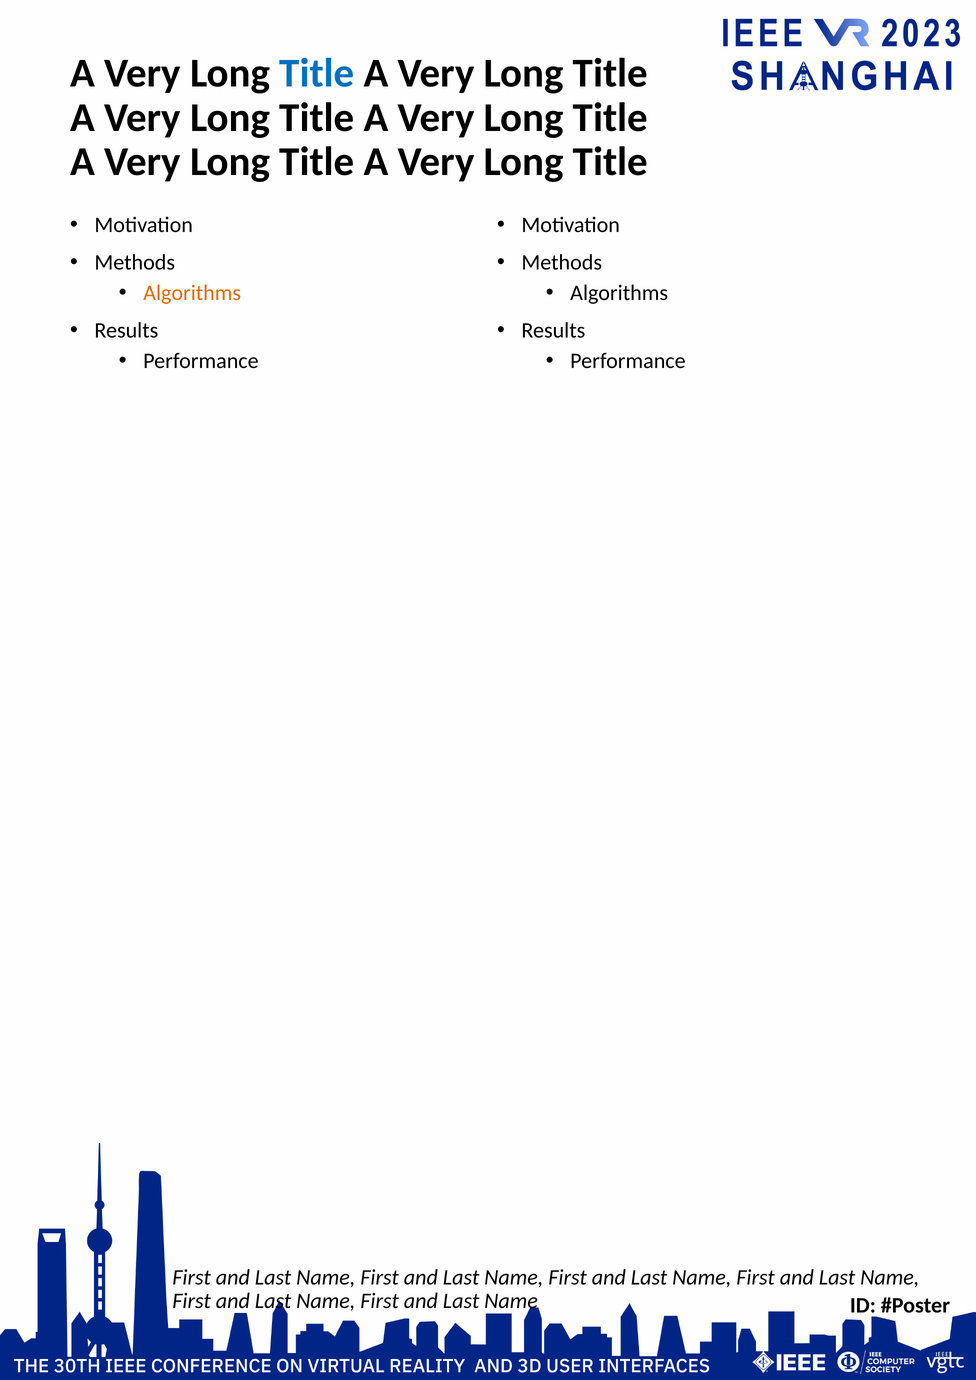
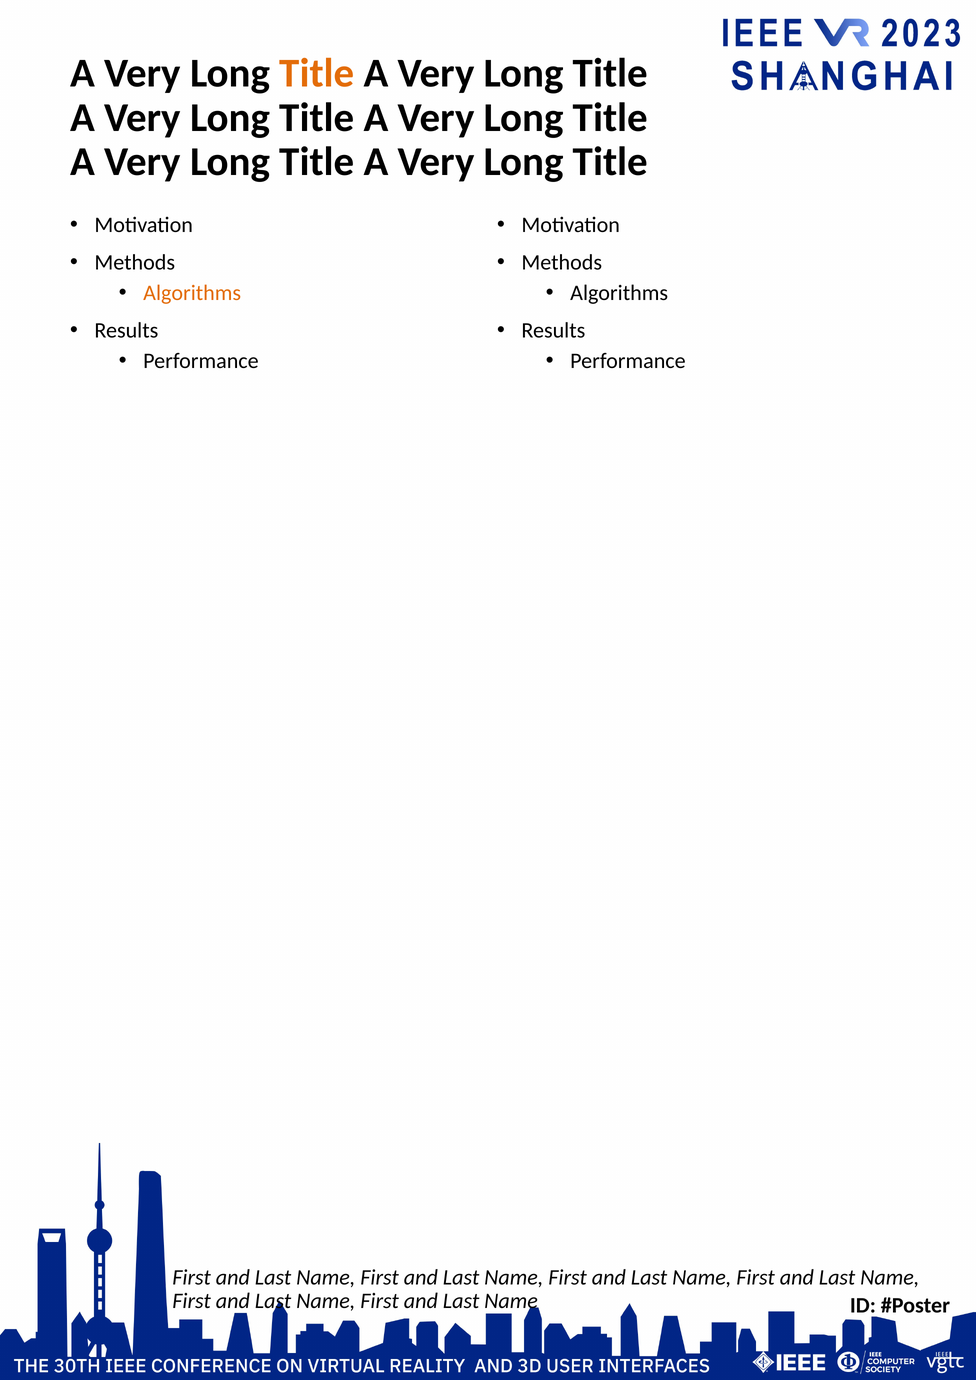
Title colour: blue -> orange (317, 73)
